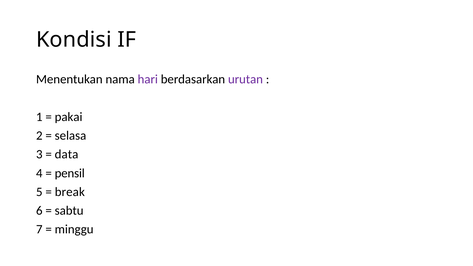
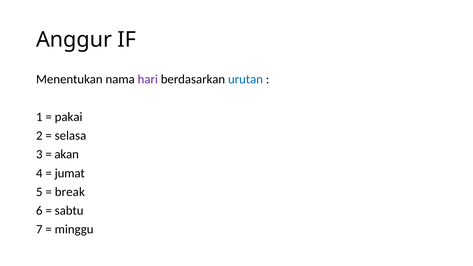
Kondisi: Kondisi -> Anggur (74, 40)
urutan colour: purple -> blue (245, 79)
data: data -> akan (67, 154)
pensil: pensil -> jumat (70, 173)
